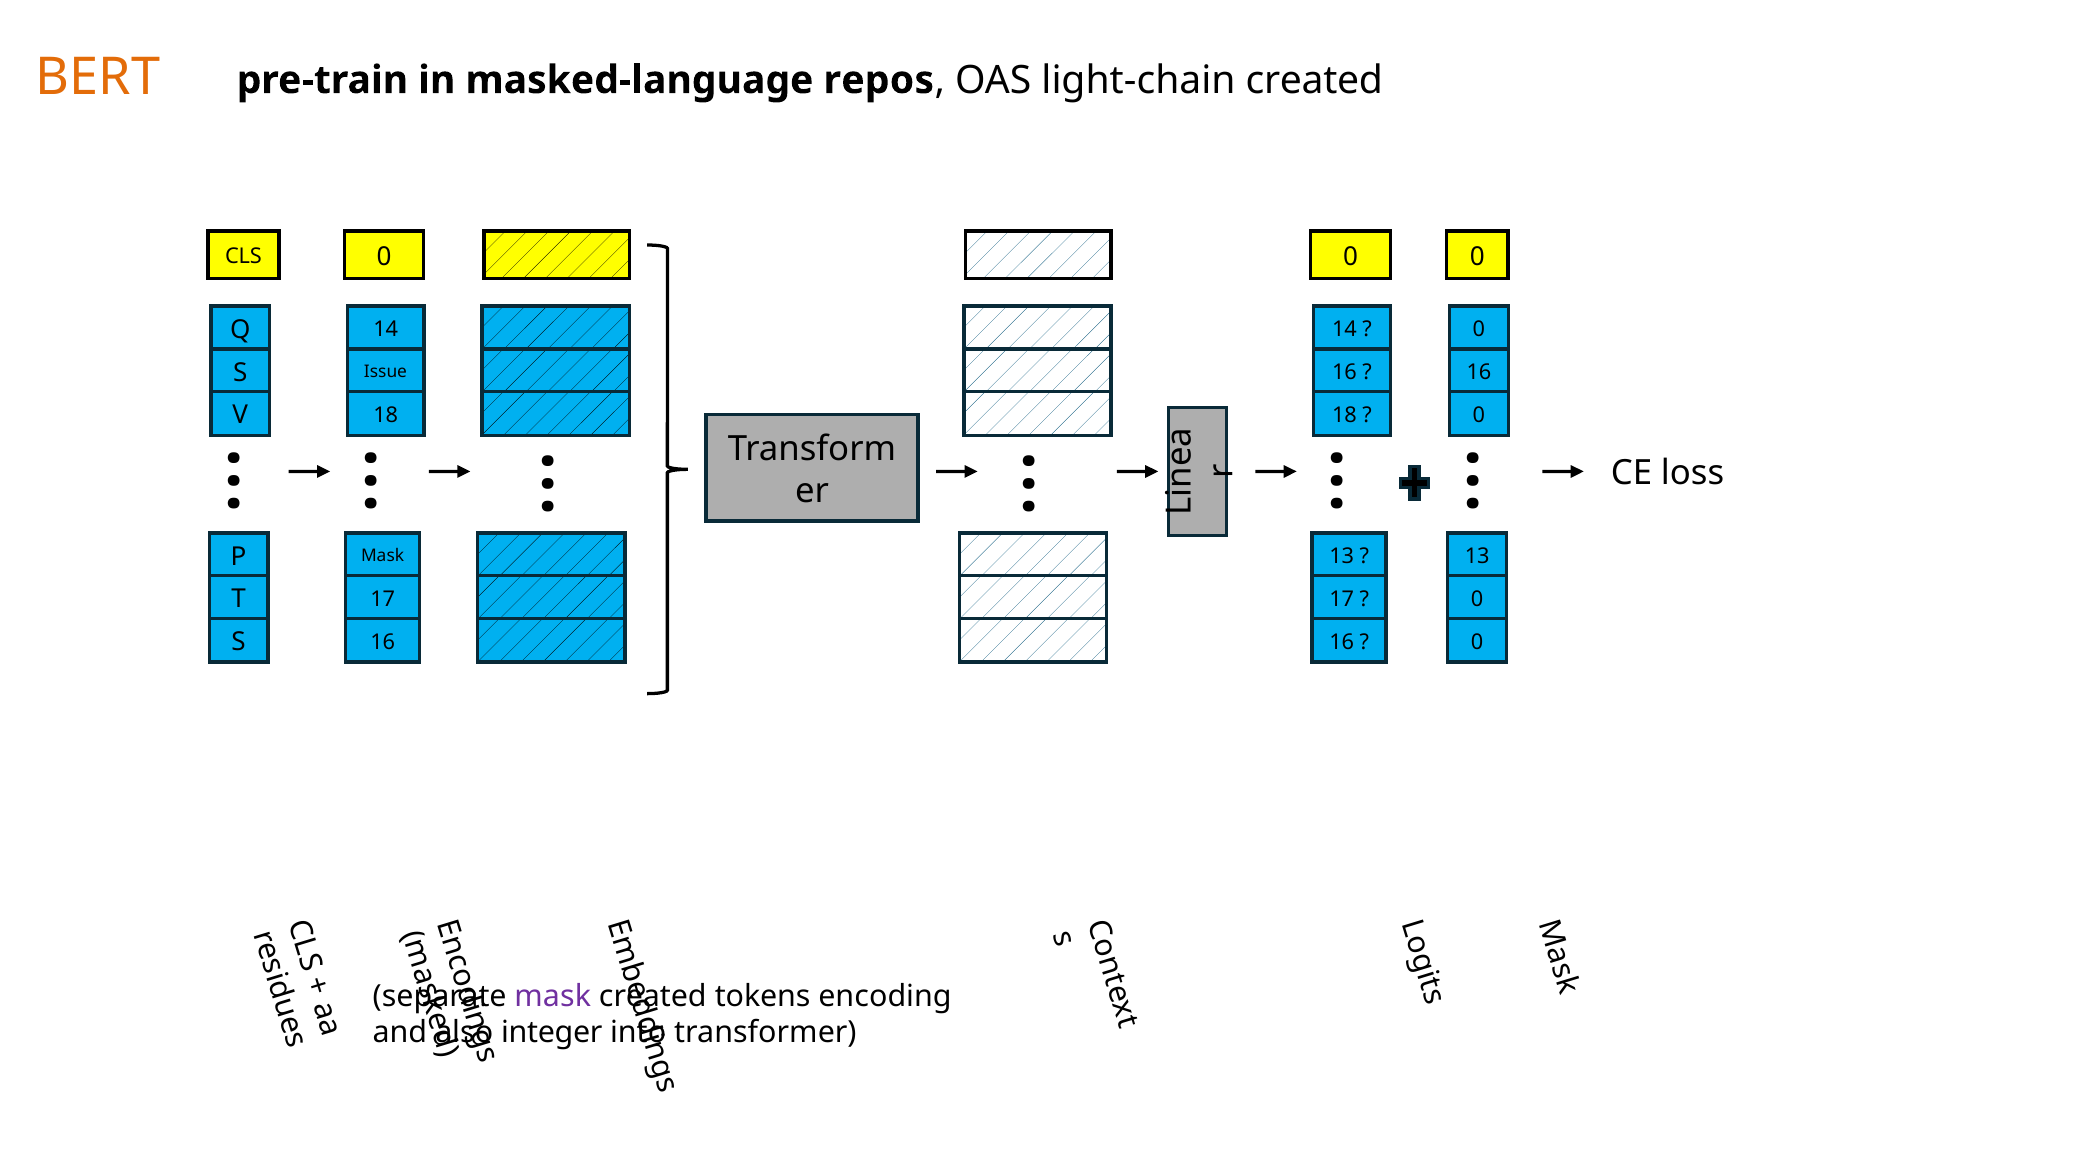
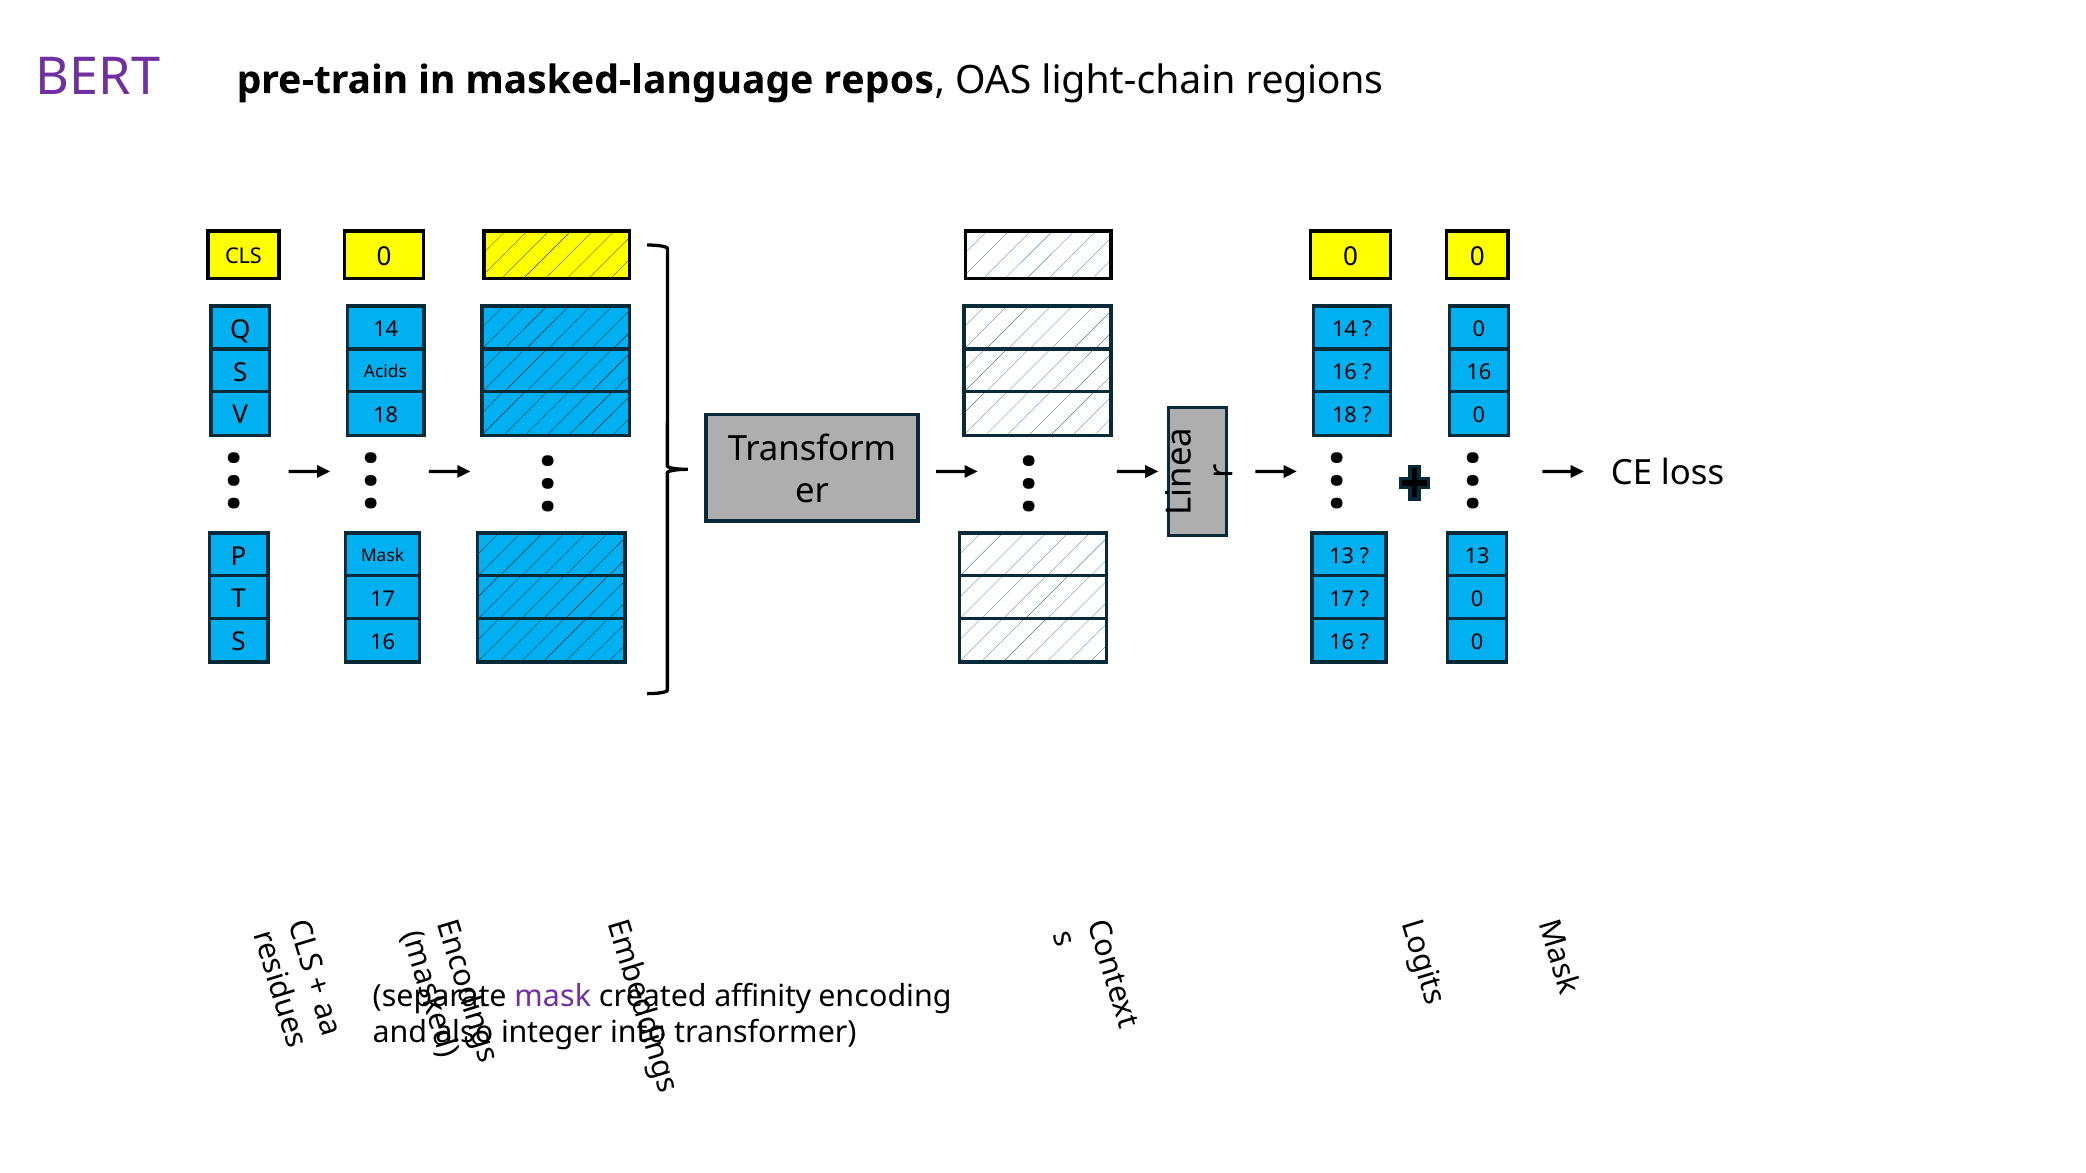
BERT colour: orange -> purple (98, 78)
light-chain created: created -> regions (1314, 80)
Issue: Issue -> Acids (385, 372)
tokens: tokens -> affinity (763, 996)
